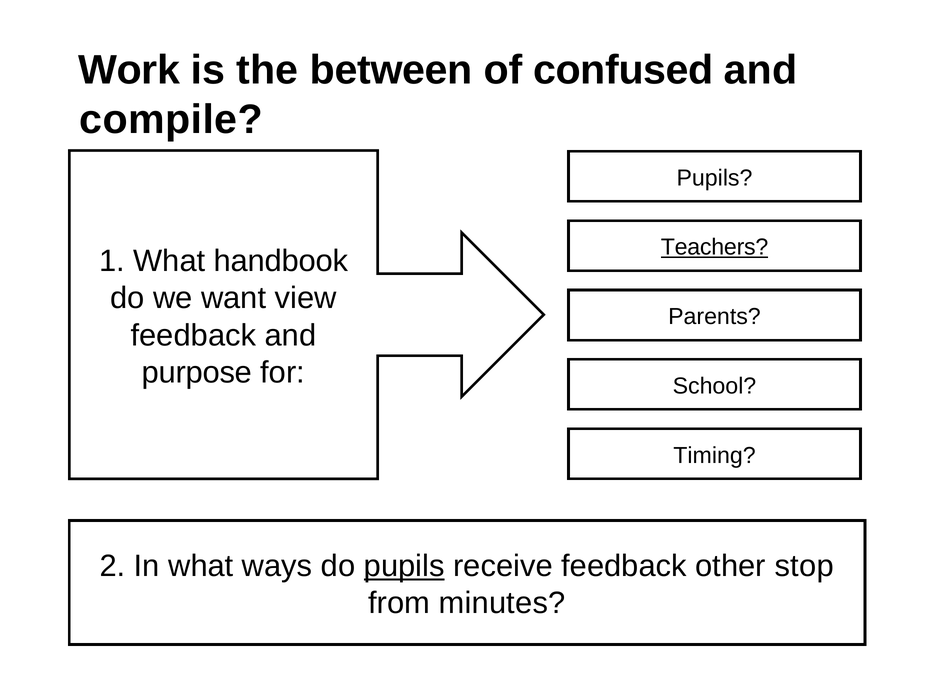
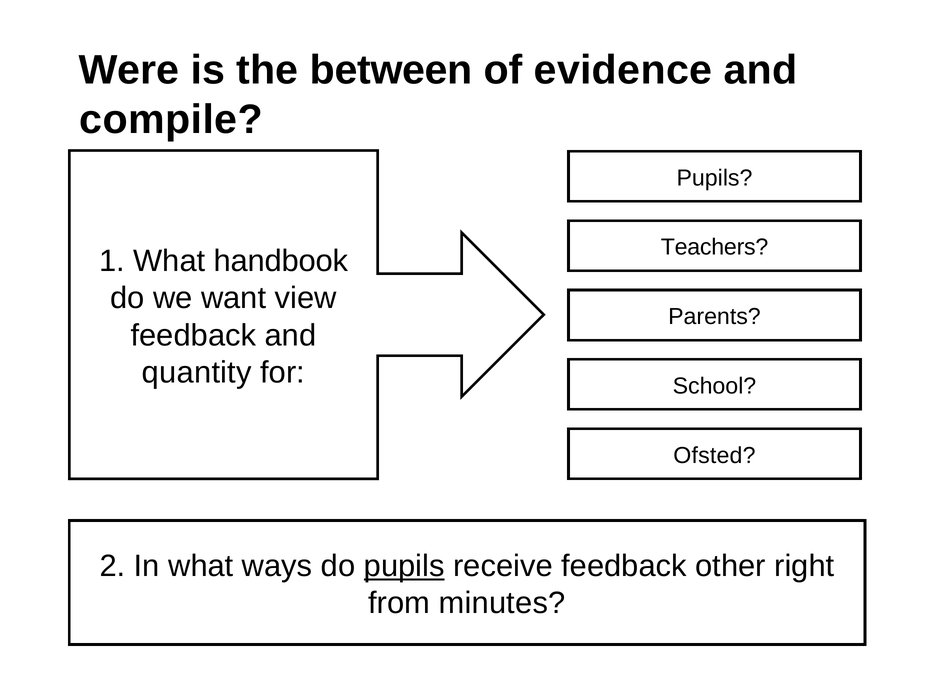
Work: Work -> Were (129, 70)
confused: confused -> evidence (623, 70)
Teachers underline: present -> none (715, 247)
purpose: purpose -> quantity (197, 373)
Timing: Timing -> Ofsted (714, 456)
stop: stop -> right (804, 566)
